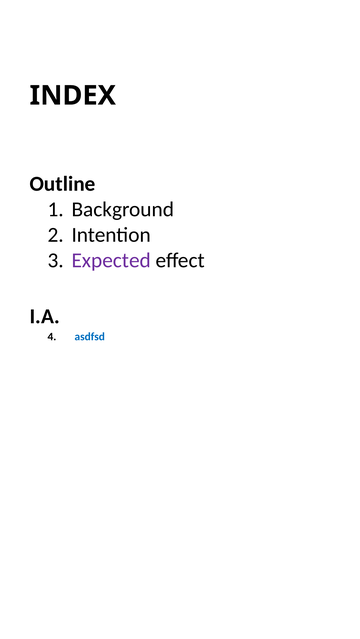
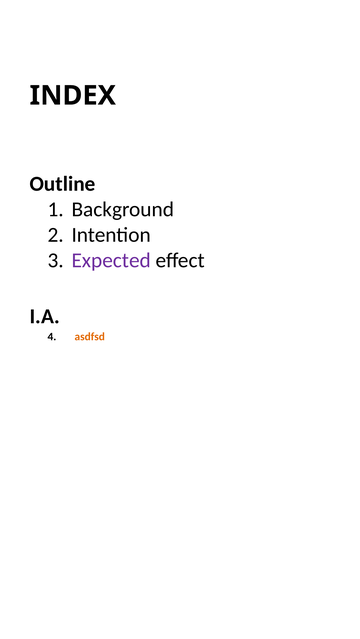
asdfsd colour: blue -> orange (90, 337)
